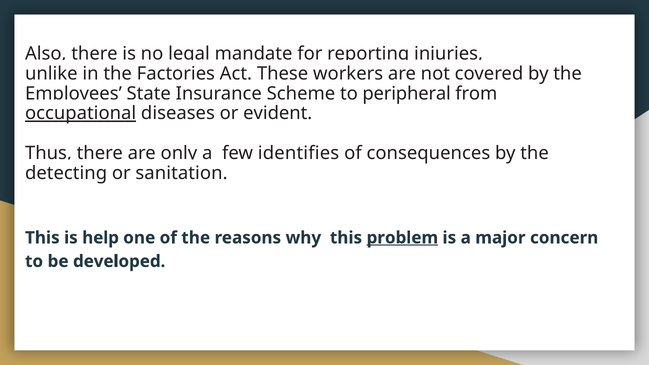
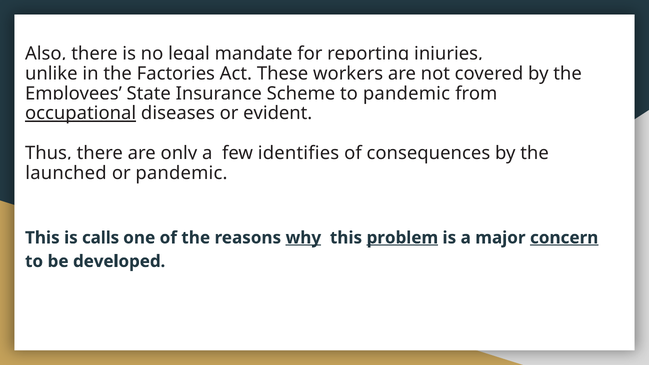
to peripheral: peripheral -> pandemic (406, 93)
detecting: detecting -> launched (66, 173)
or sanitation: sanitation -> pandemic (181, 173)
help: help -> calls (101, 238)
why underline: none -> present (303, 238)
concern underline: none -> present (564, 238)
